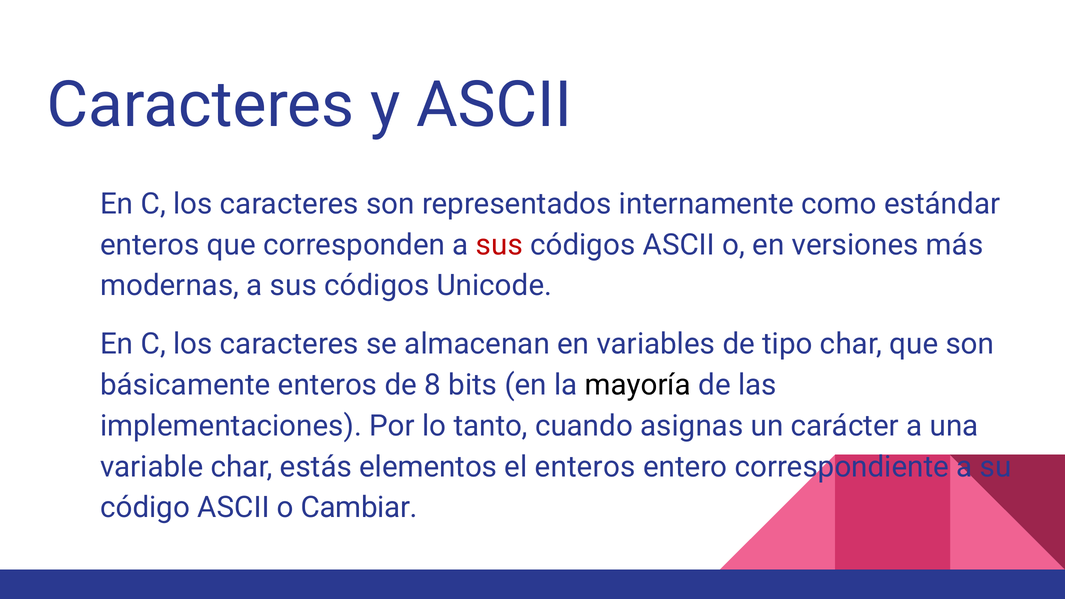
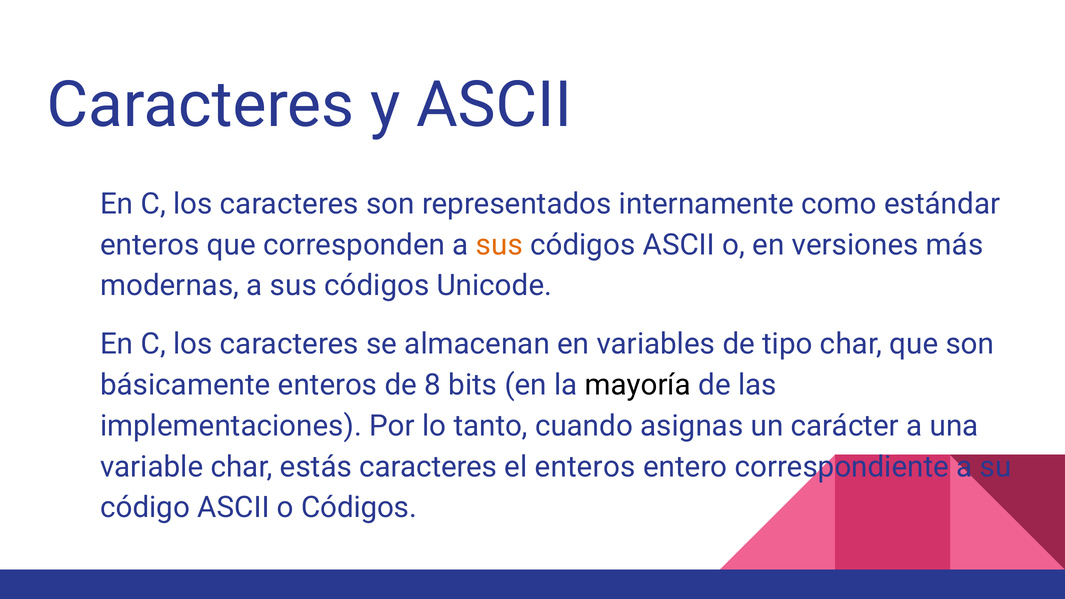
sus colour: red -> orange (499, 245)
estás elementos: elementos -> caracteres (428, 467)
o Cambiar: Cambiar -> Códigos (359, 508)
